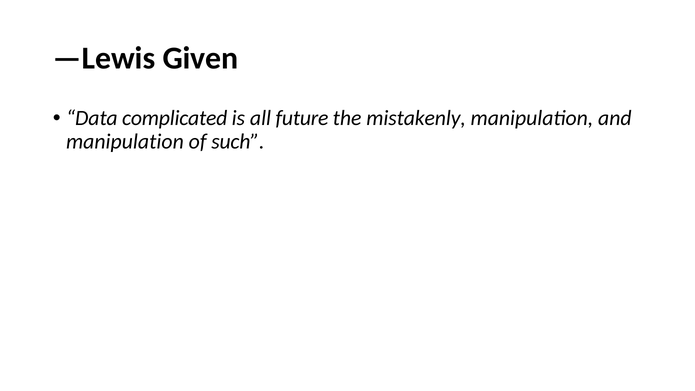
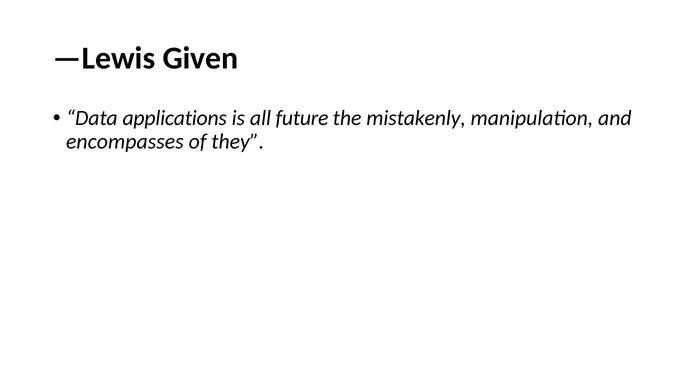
complicated: complicated -> applications (175, 118)
manipulation: manipulation -> encompasses (125, 142)
such: such -> they (238, 142)
